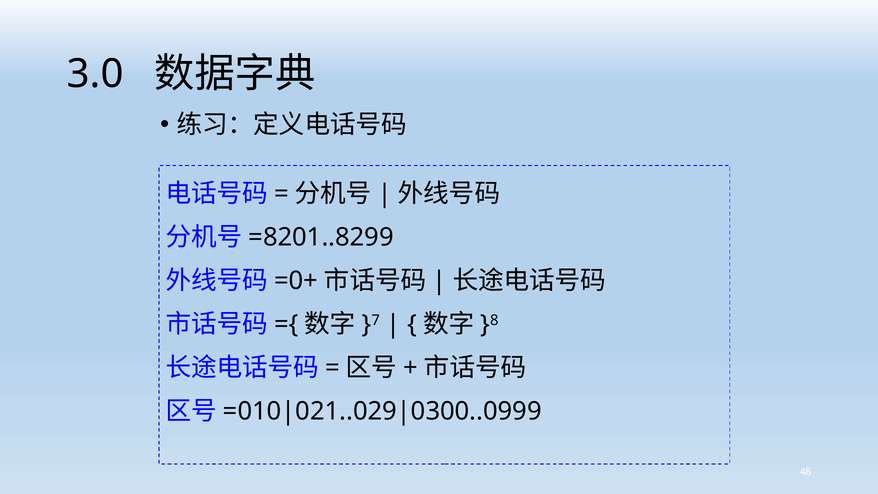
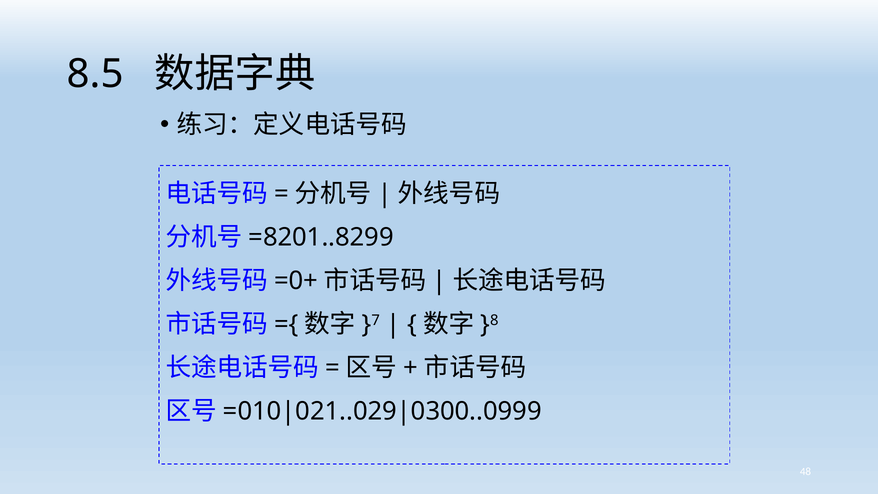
3.0: 3.0 -> 8.5 (95, 74)
